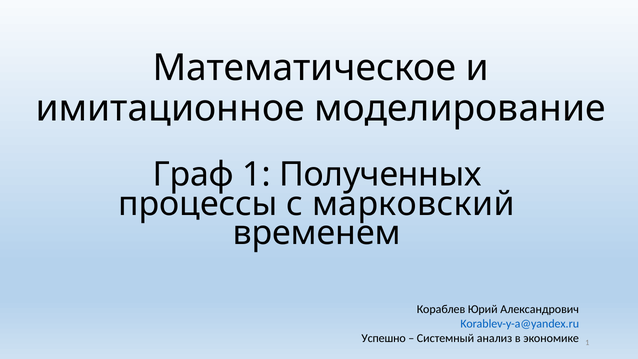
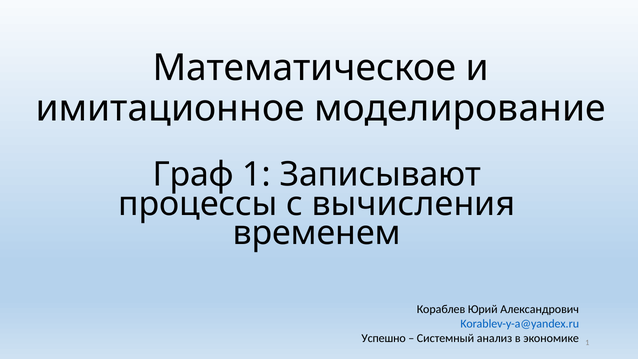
Полученных: Полученных -> Записывают (380, 175)
марковский: марковский -> вычисления (413, 204)
